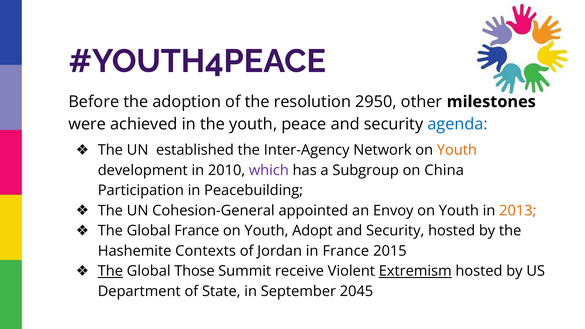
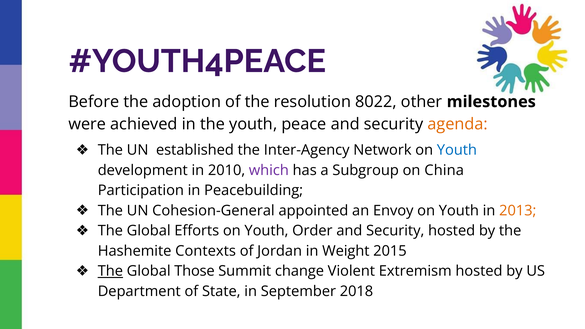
2950: 2950 -> 8022 (376, 102)
agenda colour: blue -> orange (458, 124)
Youth colour: orange -> blue (457, 150)
Global France: France -> Efforts (197, 231)
Adopt: Adopt -> Order (312, 231)
in France: France -> Weight (346, 251)
receive: receive -> change (299, 271)
Extremism underline: present -> none (415, 271)
2045: 2045 -> 2018 (356, 291)
